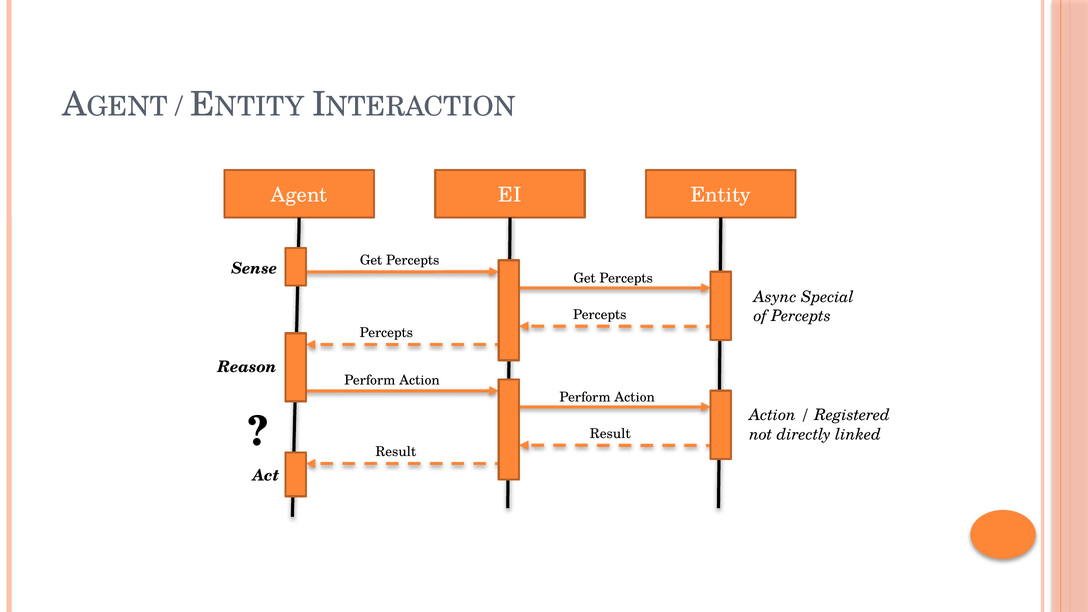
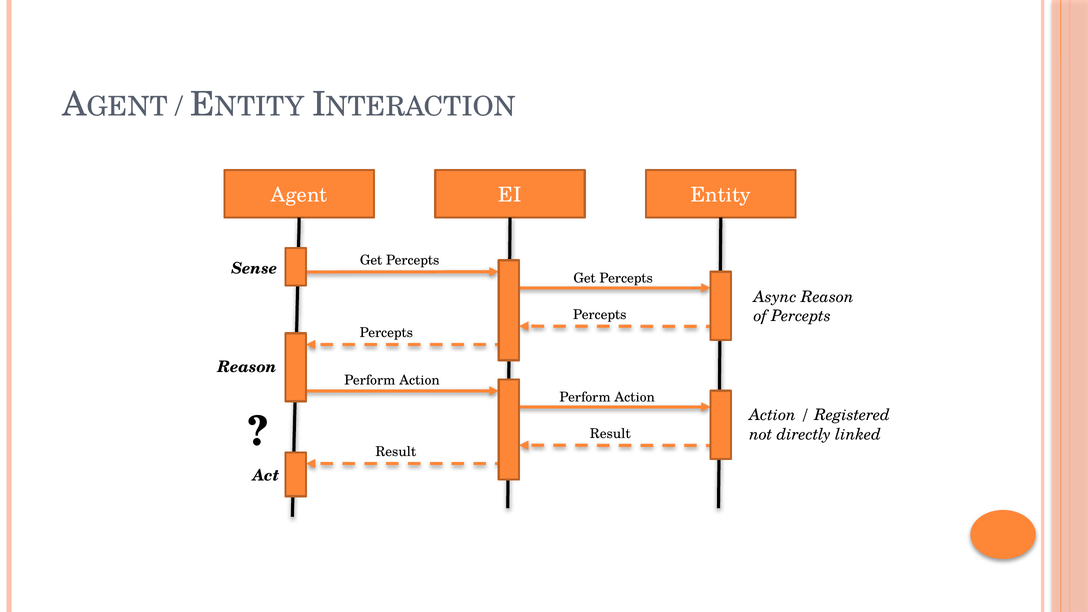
Async Special: Special -> Reason (827, 297)
